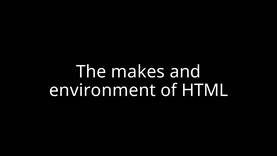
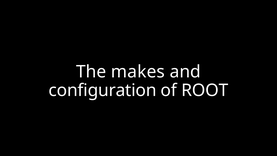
environment: environment -> configuration (103, 90)
HTML: HTML -> ROOT (205, 90)
